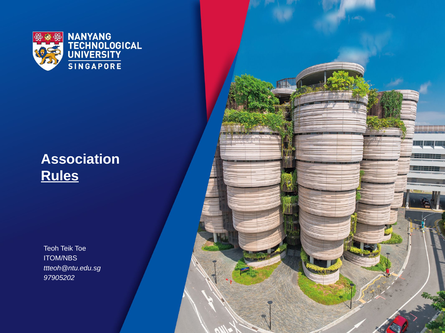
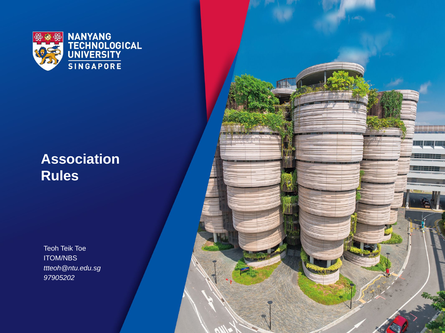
Rules underline: present -> none (60, 176)
